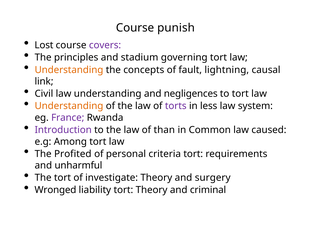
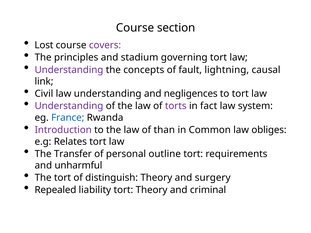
punish: punish -> section (176, 28)
Understanding colour: orange -> purple (69, 70)
Understanding colour: orange -> purple (69, 106)
less: less -> fact (209, 106)
France colour: purple -> blue (68, 118)
caused: caused -> obliges (269, 130)
Among: Among -> Relates (70, 142)
Profited: Profited -> Transfer (73, 154)
criteria: criteria -> outline (165, 154)
investigate: investigate -> distinguish (112, 178)
Wronged: Wronged -> Repealed (55, 190)
